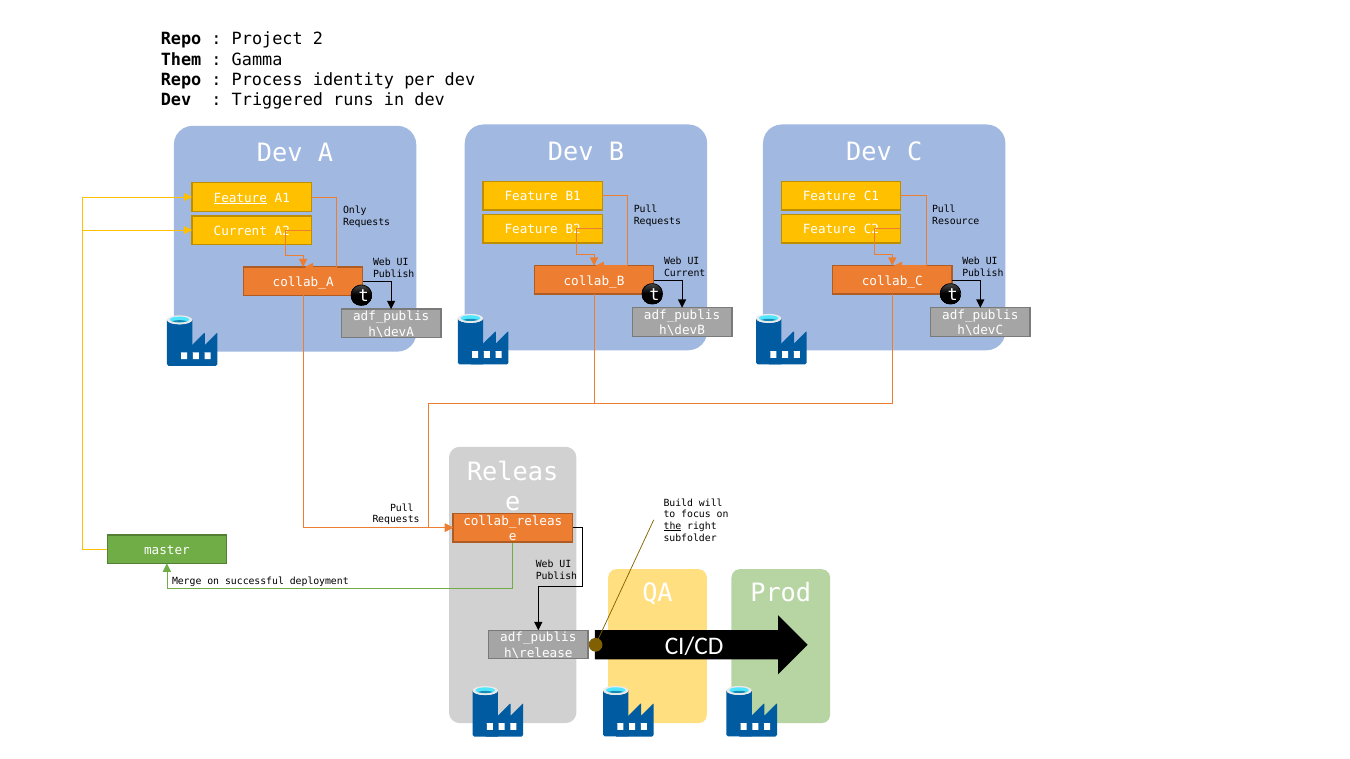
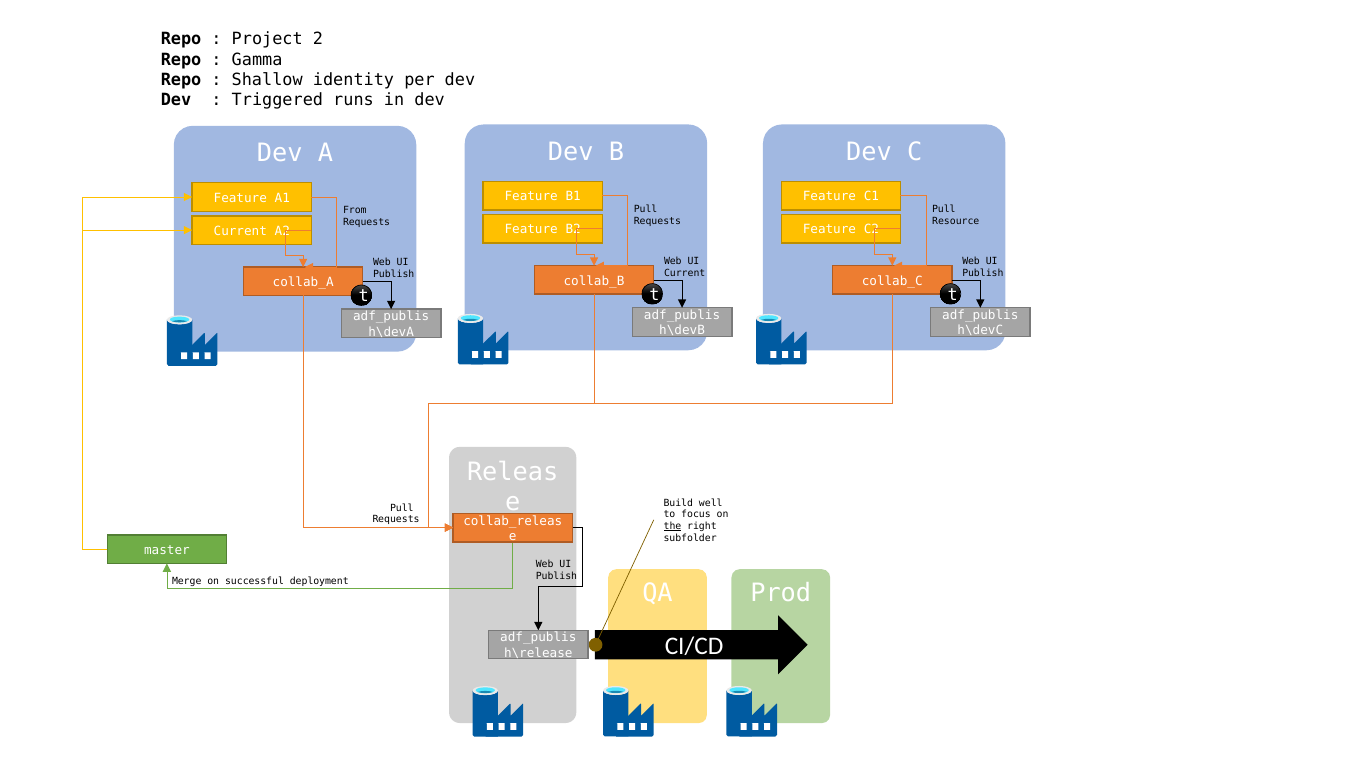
Them: Them -> Repo (181, 60)
Process: Process -> Shallow (267, 80)
Feature underline: present -> none (240, 198)
Only: Only -> From (355, 210)
will: will -> well (711, 503)
